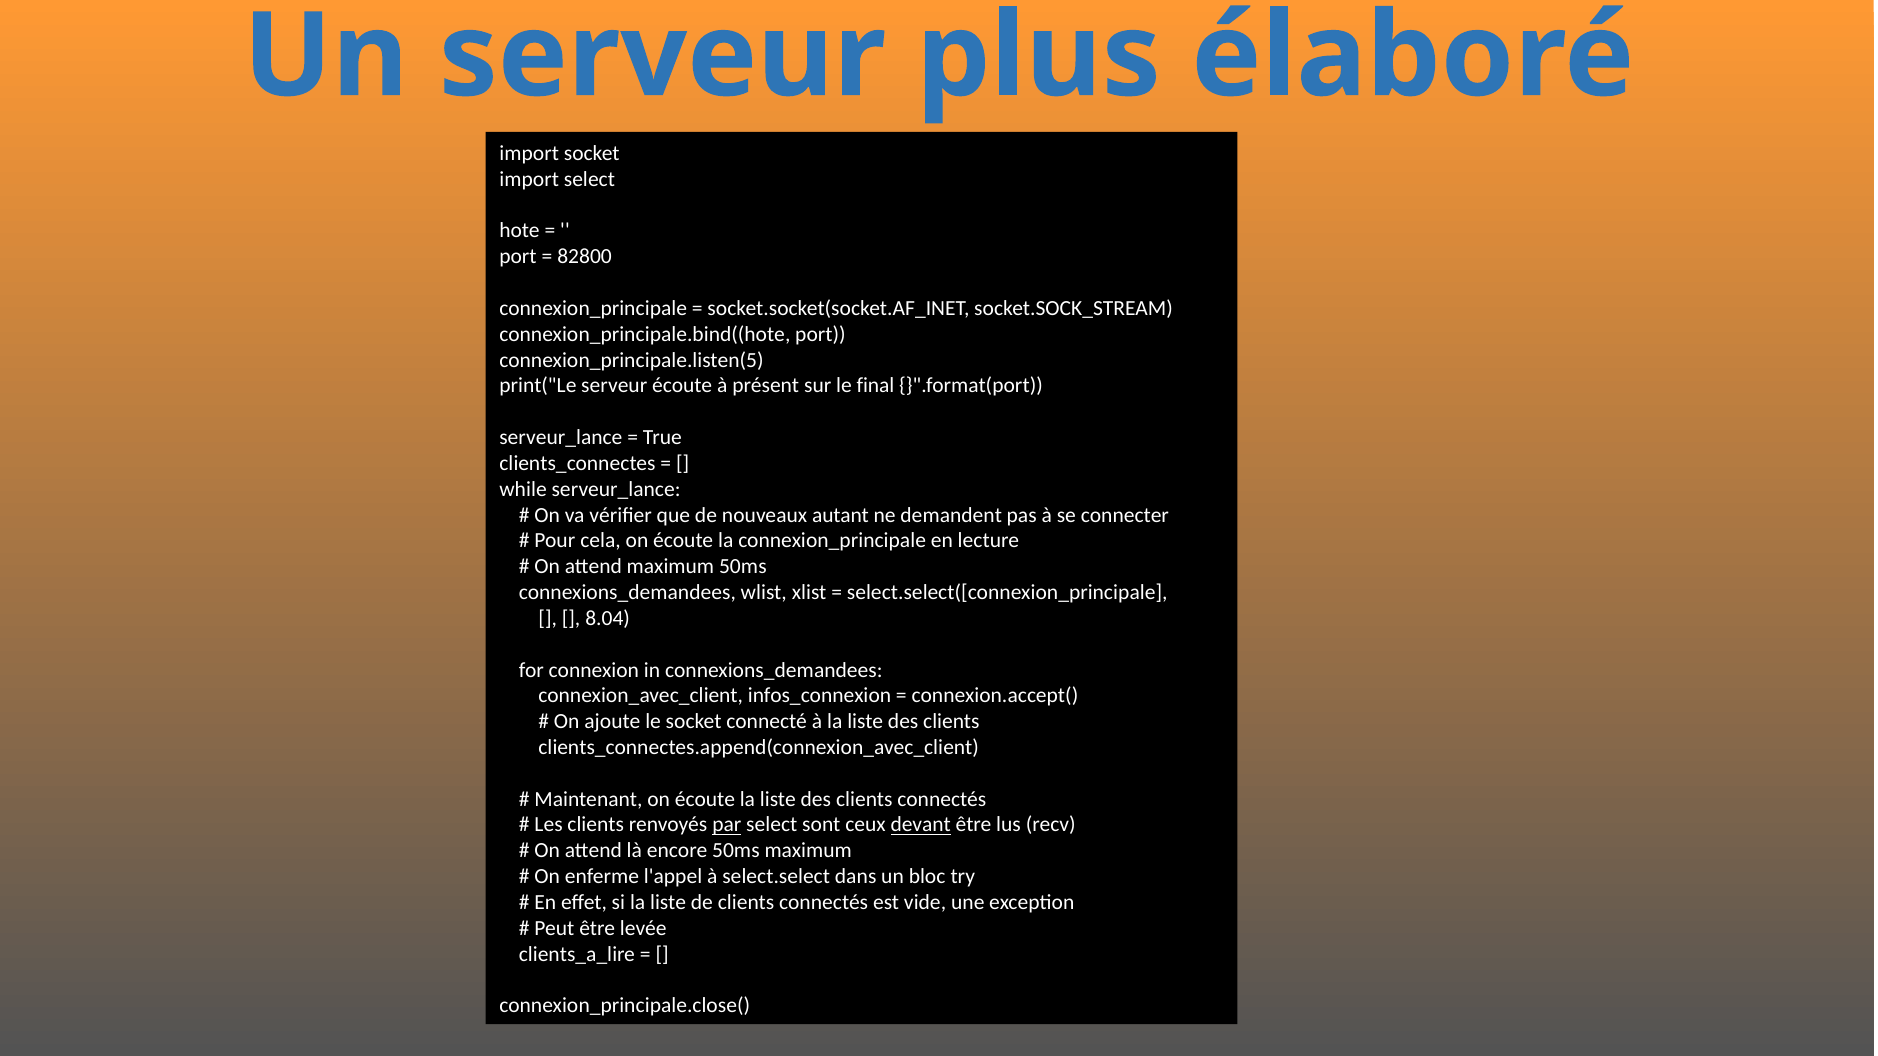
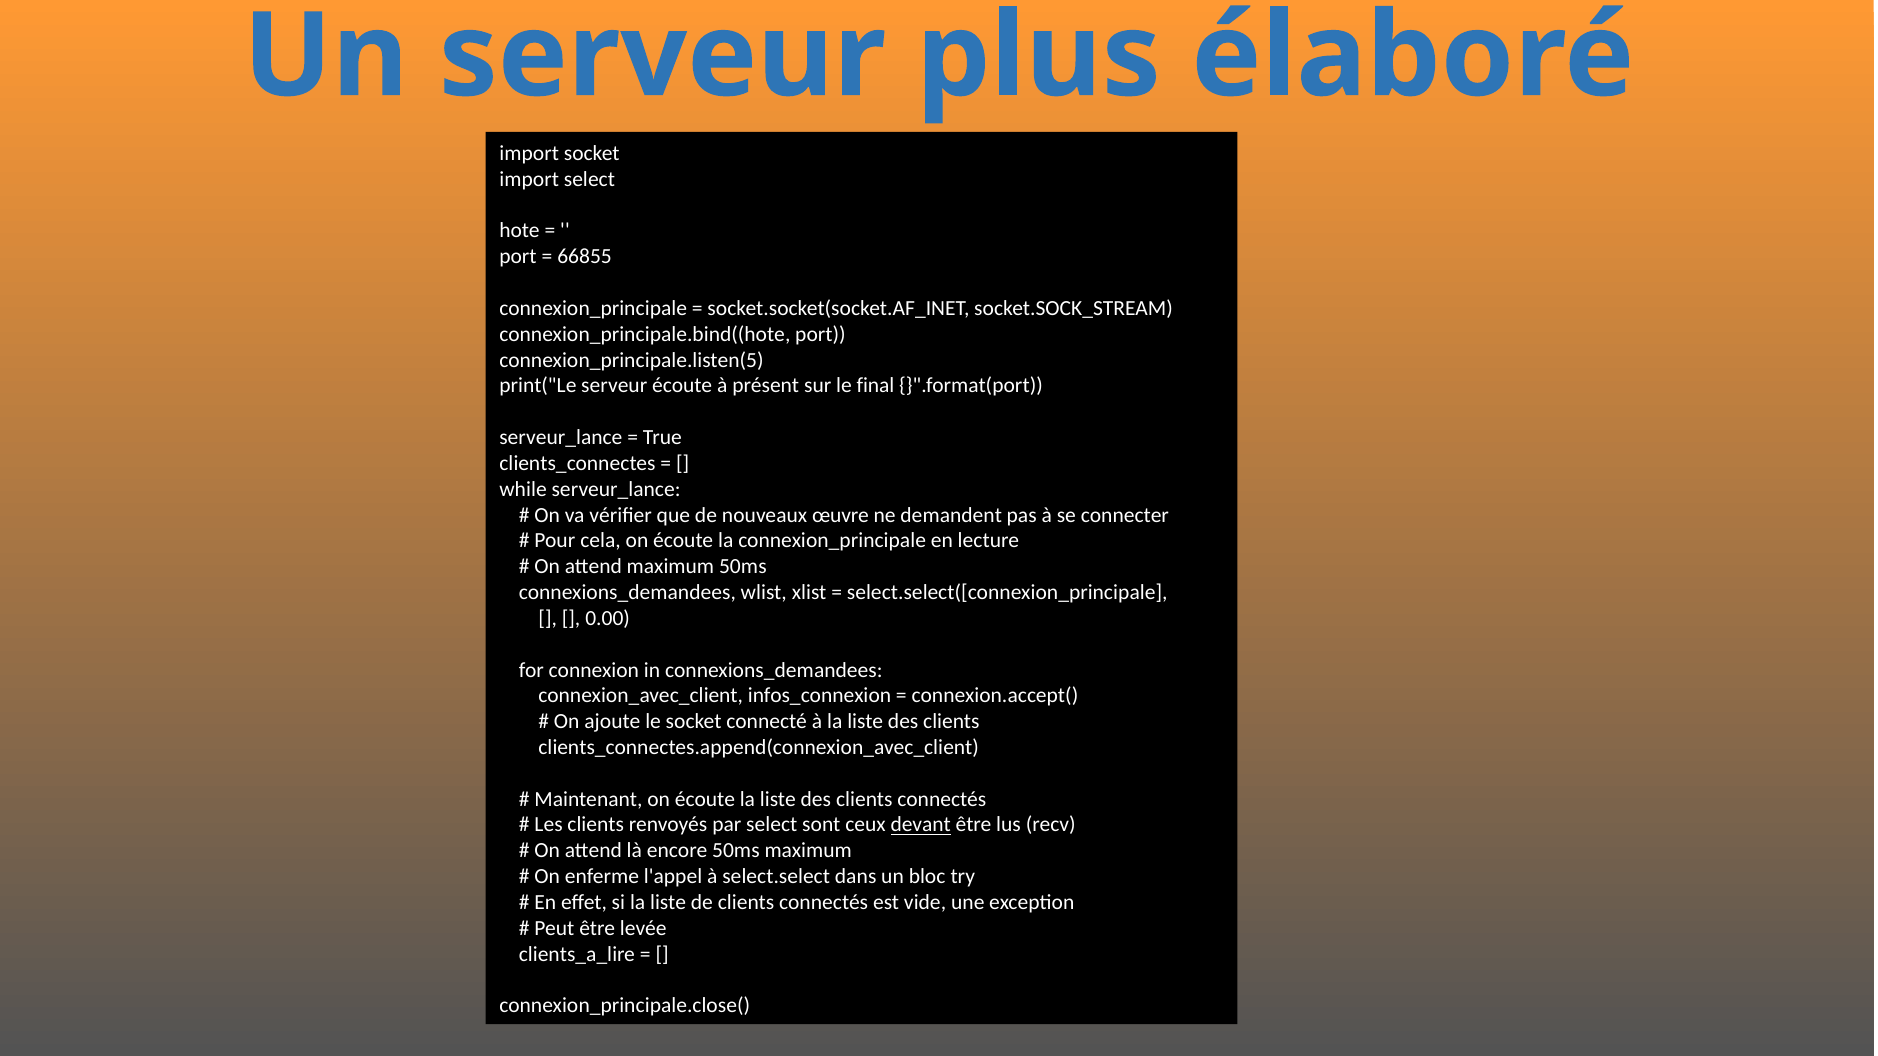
82800: 82800 -> 66855 (585, 257)
autant: autant -> œuvre (840, 515)
8.04: 8.04 -> 0.00 (608, 618)
par underline: present -> none (727, 825)
